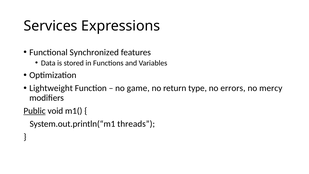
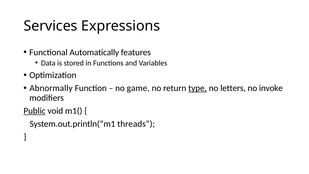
Synchronized: Synchronized -> Automatically (94, 52)
Lightweight: Lightweight -> Abnormally (51, 88)
type underline: none -> present (198, 88)
errors: errors -> letters (233, 88)
mercy: mercy -> invoke (271, 88)
